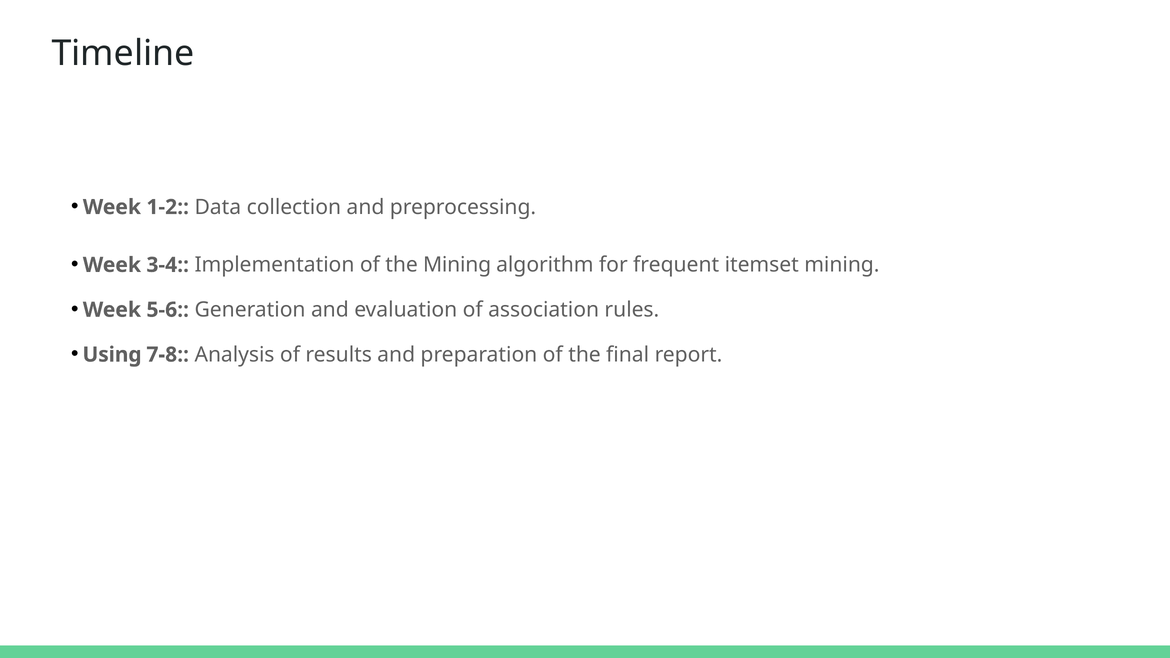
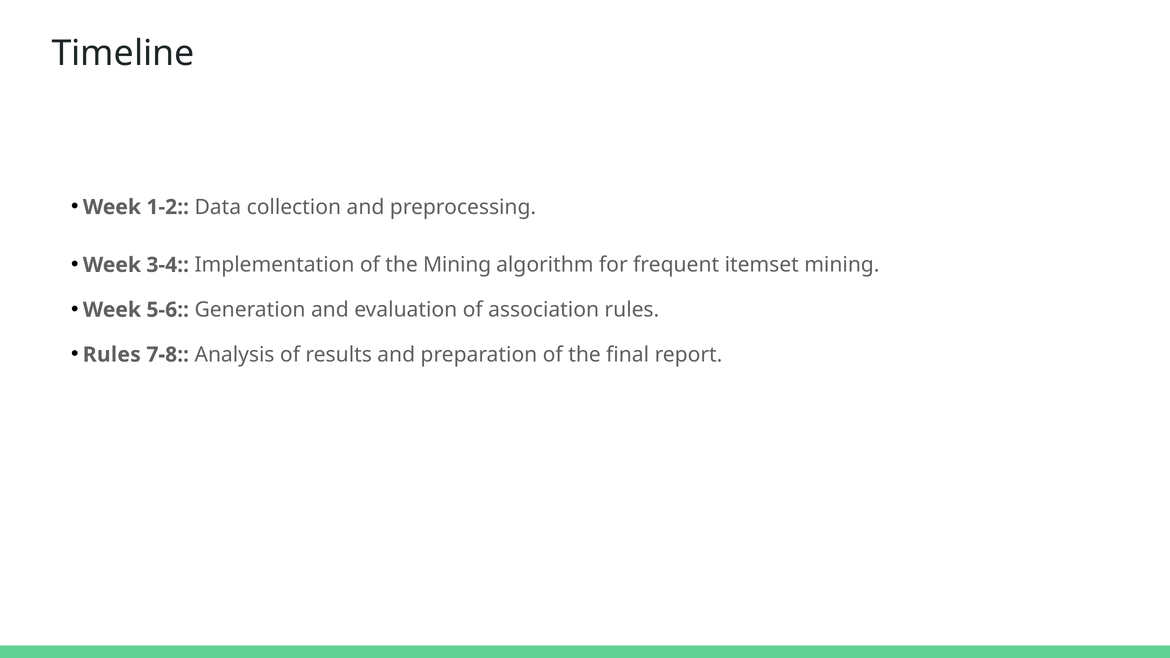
Using: Using -> Rules (112, 355)
